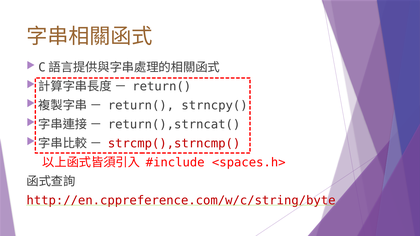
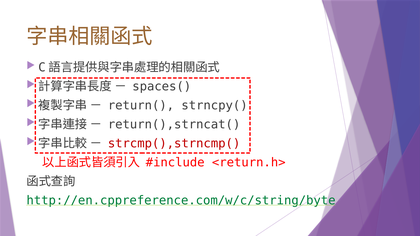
return(: return( -> spaces( (162, 86)
<spaces.h>: <spaces.h> -> <return.h> (249, 163)
http://en.cppreference.com/w/c/string/byte colour: red -> green (181, 201)
